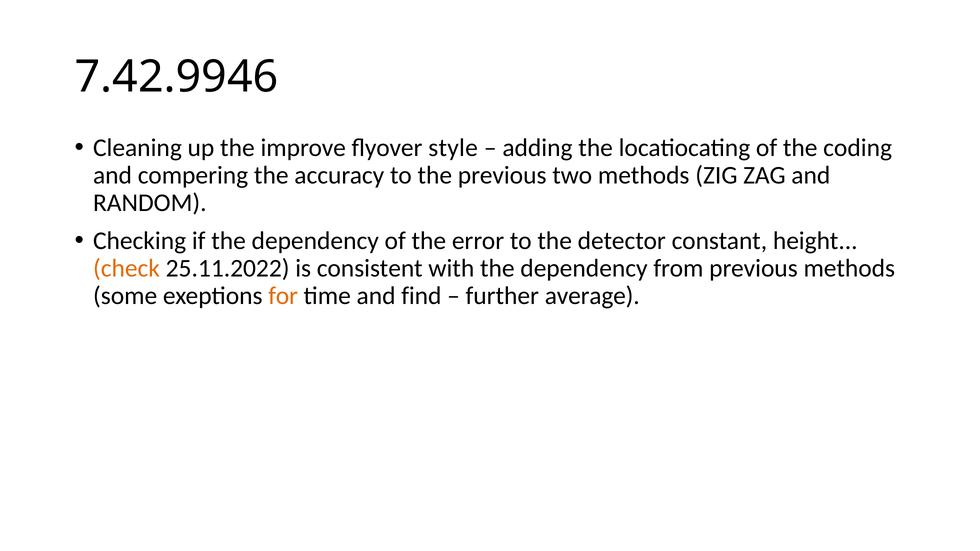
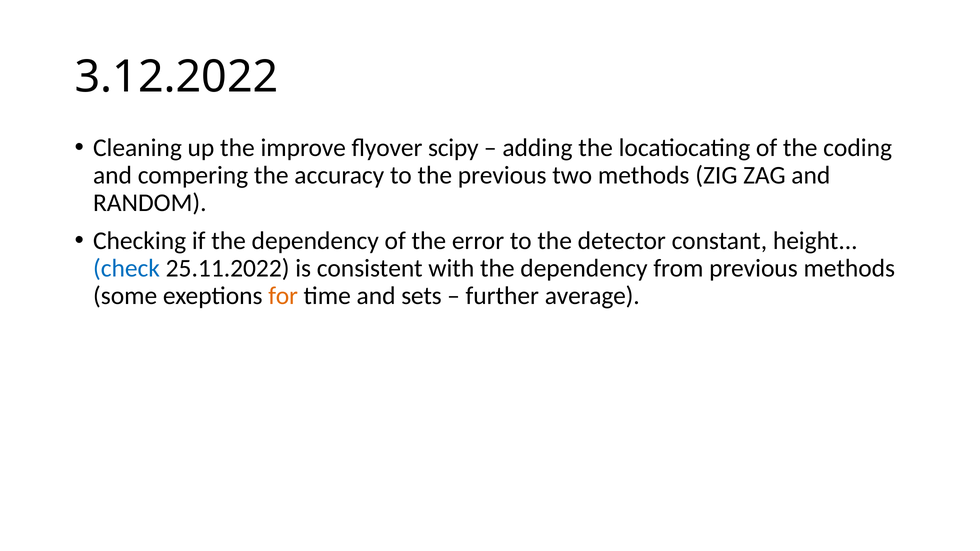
7.42.9946: 7.42.9946 -> 3.12.2022 (177, 77)
style: style -> scipy (453, 148)
check colour: orange -> blue (127, 268)
find: find -> sets (421, 296)
